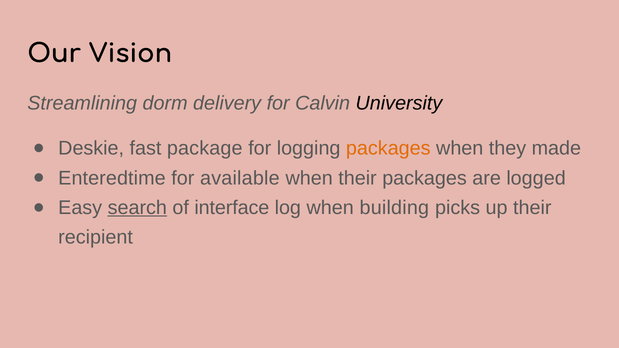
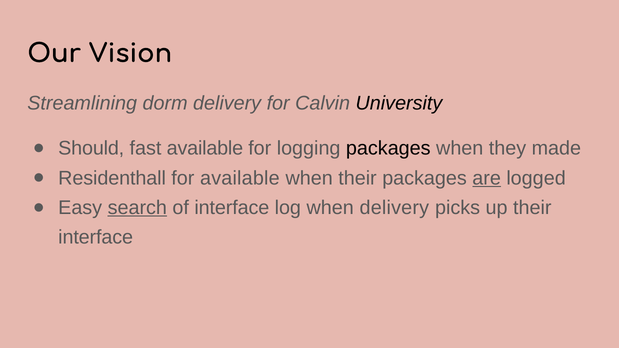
Deskie: Deskie -> Should (91, 148)
fast package: package -> available (205, 148)
packages colour: orange -> black (388, 148)
Enteredtime: Enteredtime -> Residenthall (112, 178)
are underline: none -> present (487, 178)
when building: building -> delivery (394, 208)
recipient: recipient -> interface (96, 237)
